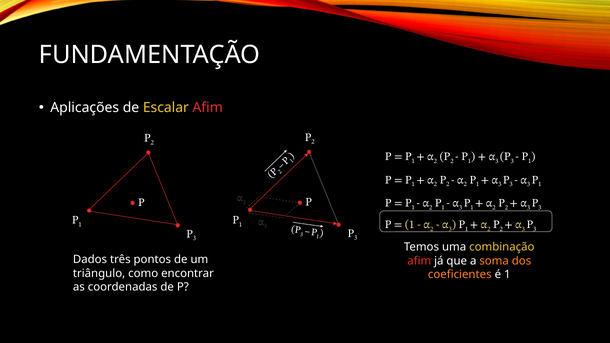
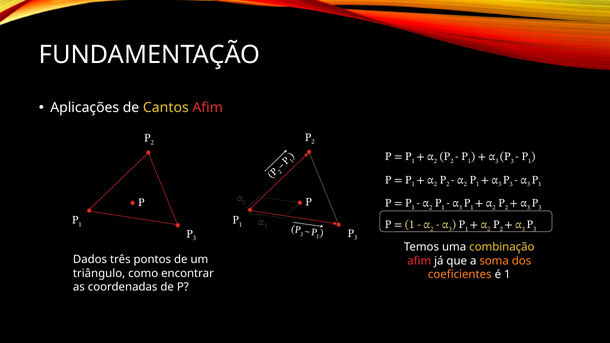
Escalar: Escalar -> Cantos (166, 108)
